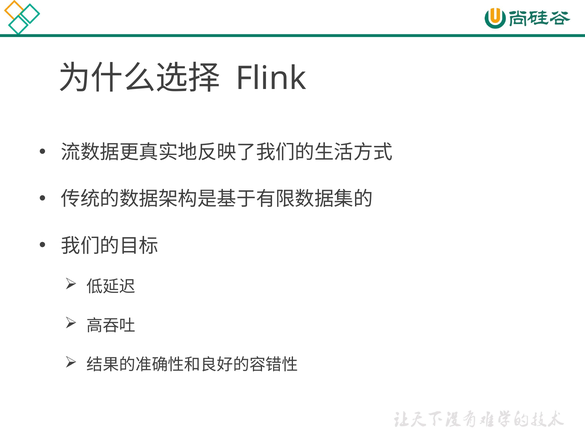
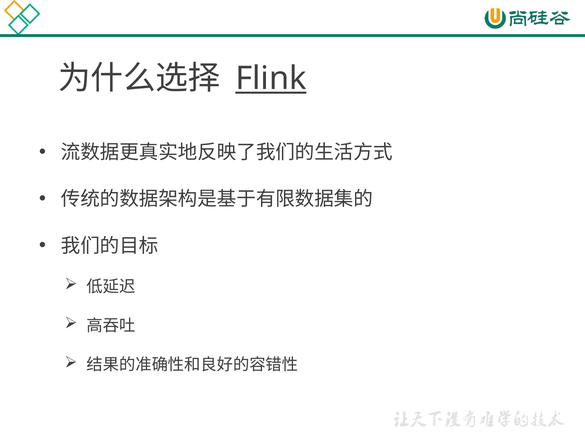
Flink underline: none -> present (271, 79)
